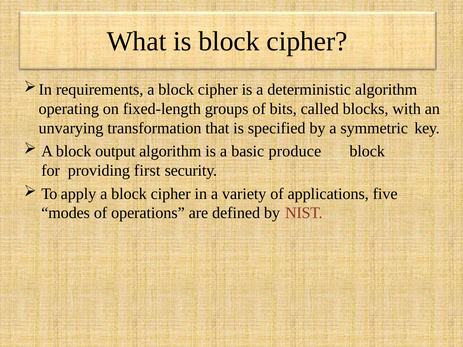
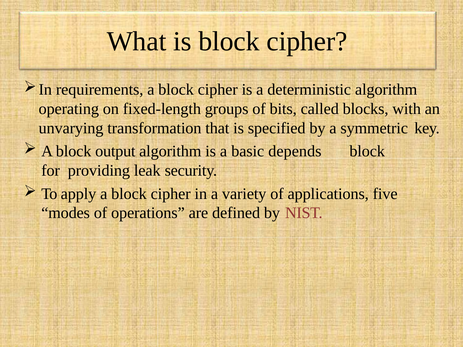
produce: produce -> depends (295, 151)
first: first -> leak (147, 171)
